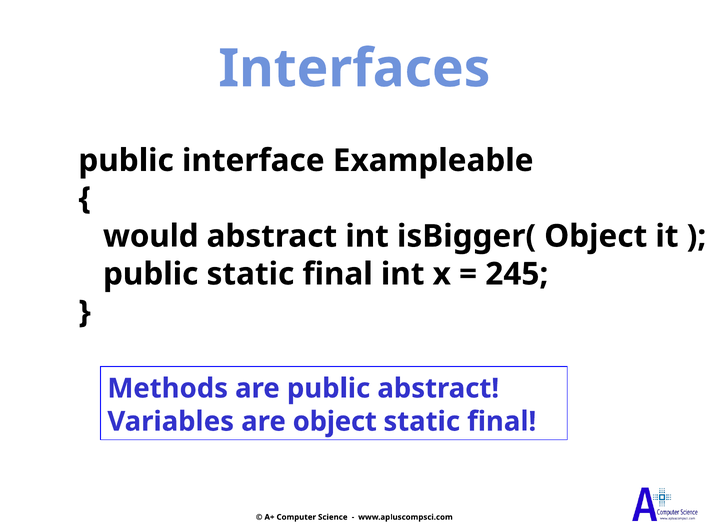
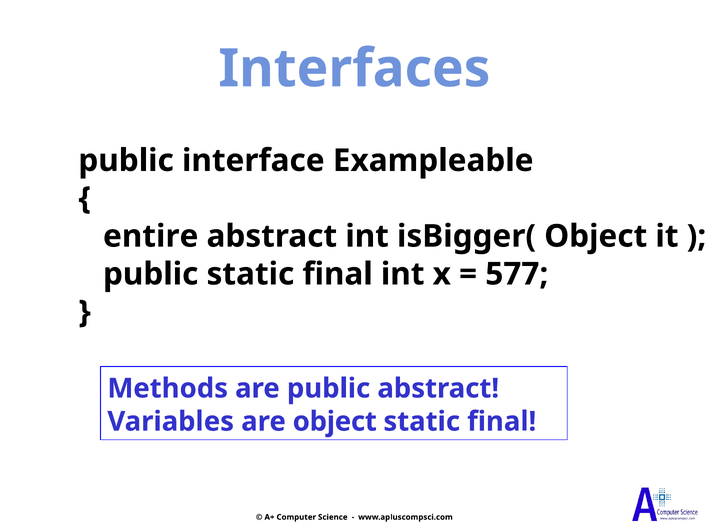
would: would -> entire (151, 236)
245: 245 -> 577 (517, 274)
